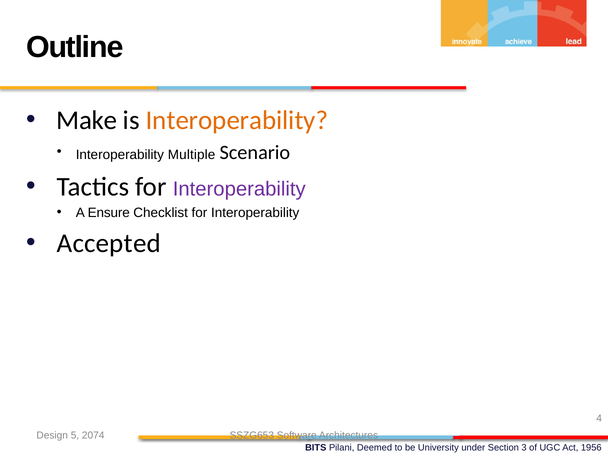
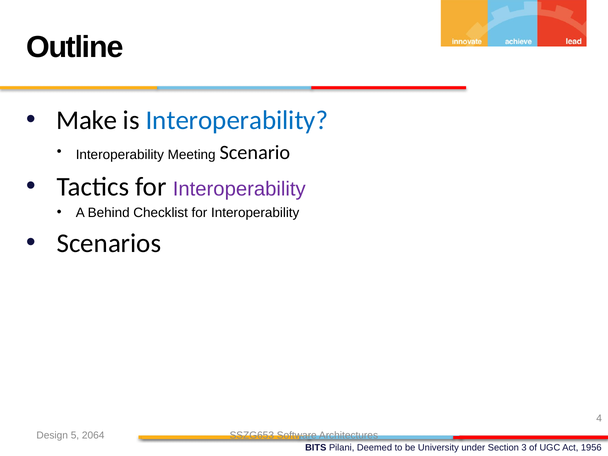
Interoperability colour: orange -> blue (237, 120)
Multiple: Multiple -> Meeting (192, 155)
Ensure: Ensure -> Behind (109, 213)
Accepted: Accepted -> Scenarios (109, 243)
2074: 2074 -> 2064 (93, 435)
